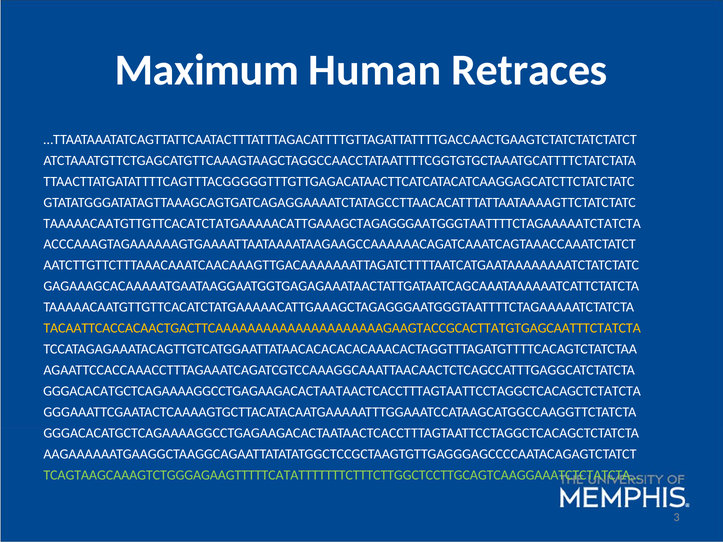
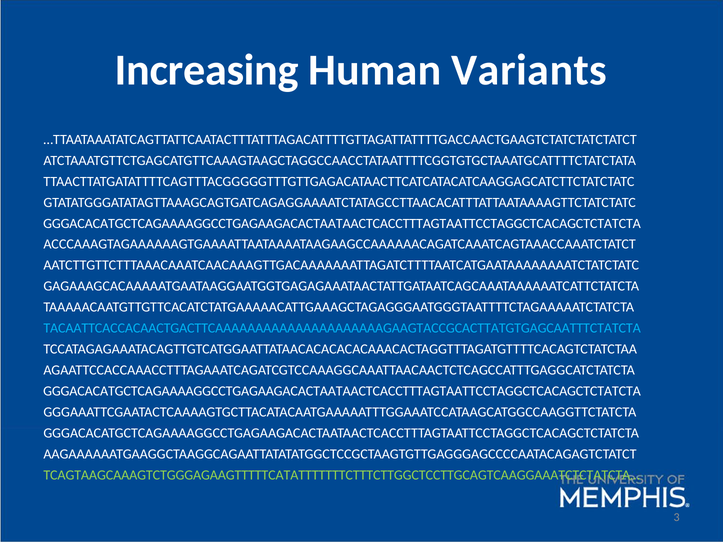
Maximum: Maximum -> Increasing (207, 70)
Retraces: Retraces -> Variants (529, 70)
TAAAAACAATGTTGTTCACATCTATGAAAAACATTGAAAGCTAGAGGGAATGGGTAATTTTCTAGAAAAATCTATCTA: TAAAAACAATGTTGTTCACATCTATGAAAAACATTGAAAGCTAGAGGGAATGGGTAATTTTCTAGAAAAATCTATCTA -> GGGACACATGCTCAGAAAAGGCCTGAGAAGACACTAATAACTCACCTTTAGTAATTCCTAGGCTCACAGCTCTATCTA (342, 223)
TACAATTCACCACAACTGACTTCAAAAAAAAAAAAAAAAAAAAAGAAGTACCGCACTTATGTGAGCAATTTCTATCTA colour: yellow -> light blue (342, 328)
